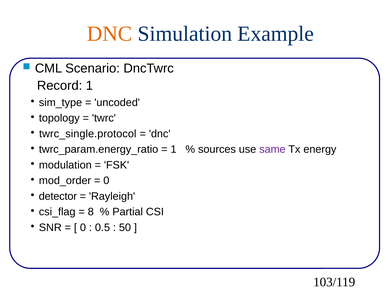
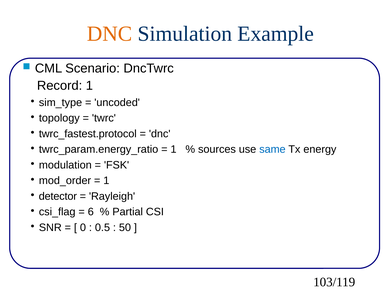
twrc_single.protocol: twrc_single.protocol -> twrc_fastest.protocol (88, 134)
same colour: purple -> blue (272, 149)
0: 0 -> 1 (106, 181)
8: 8 -> 6 (91, 212)
